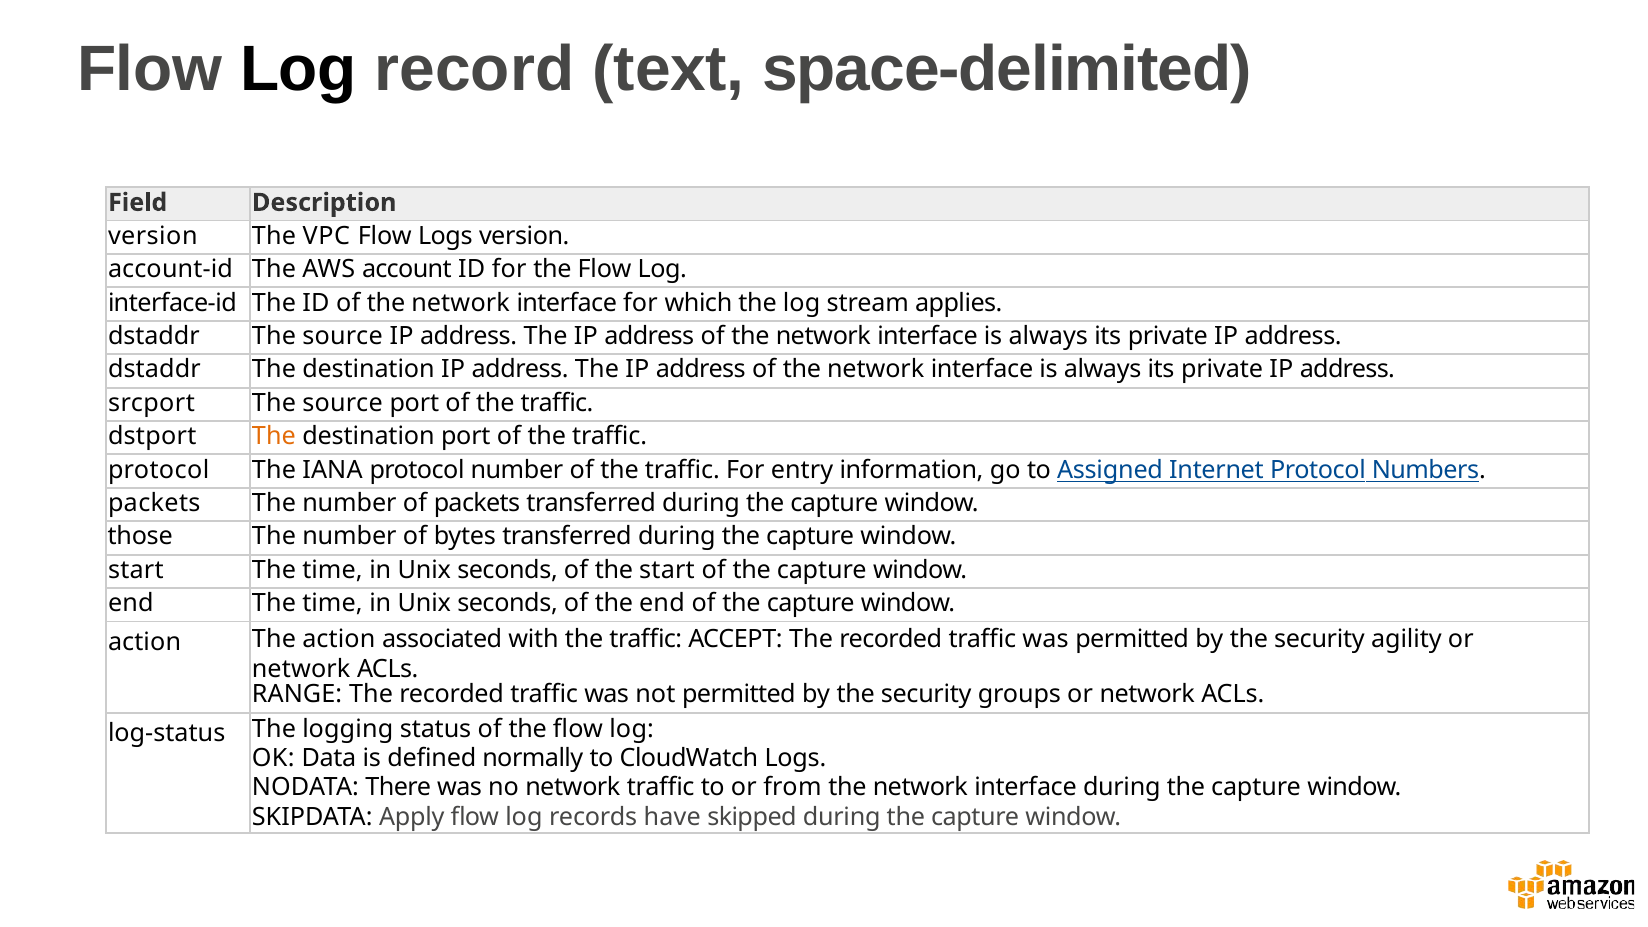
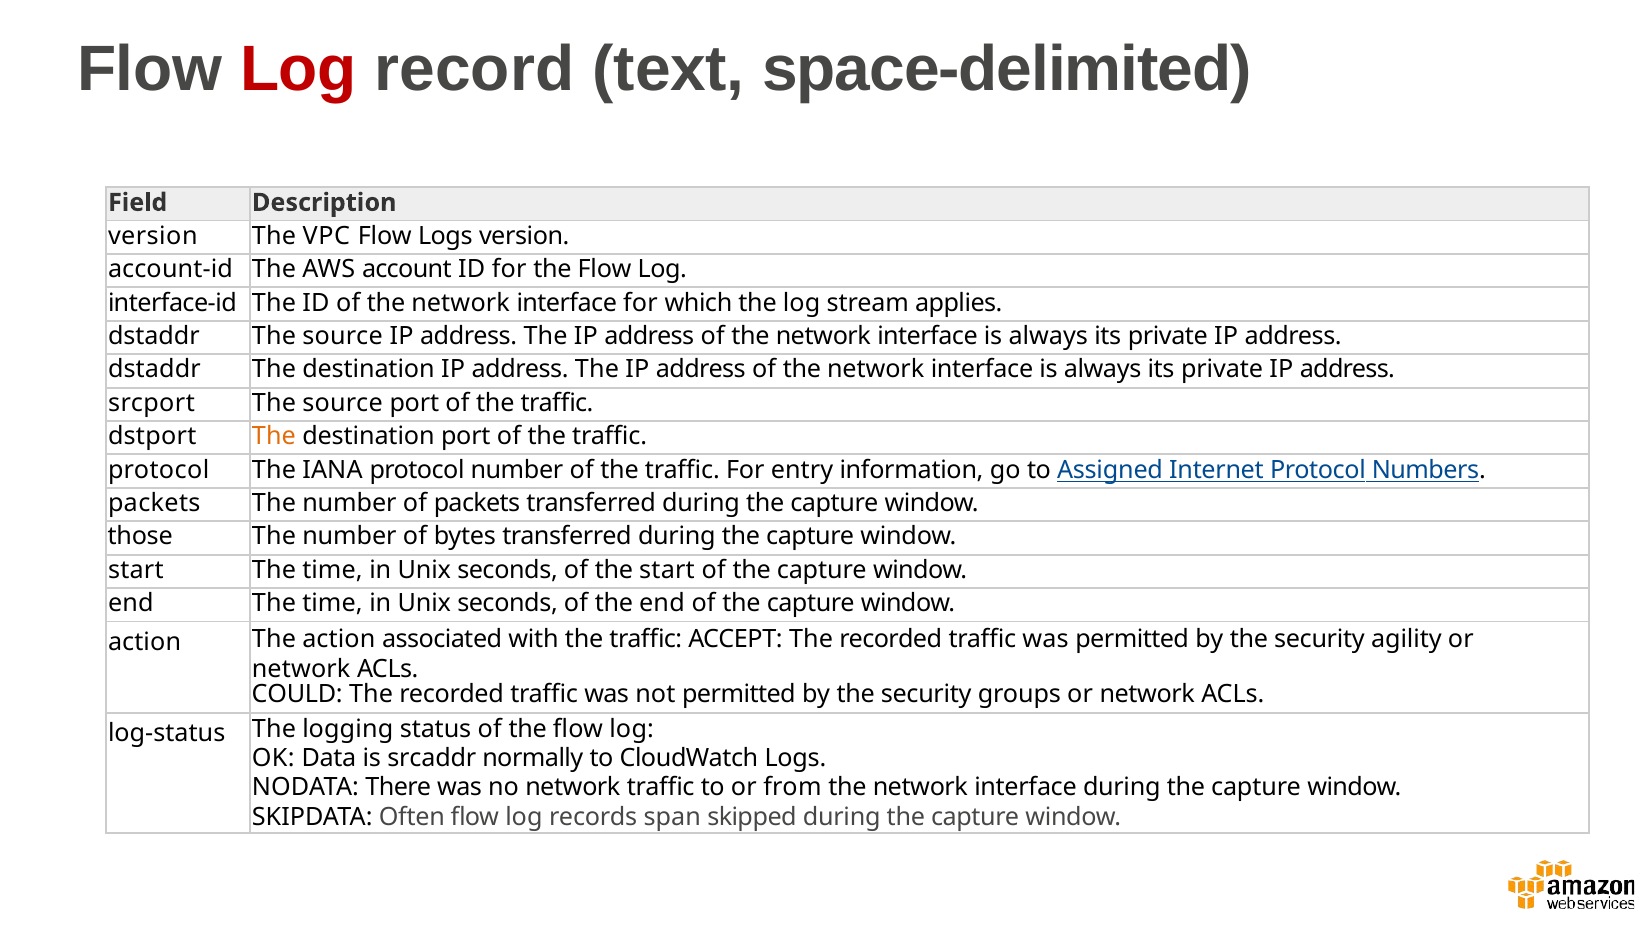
Log colour: black -> red (298, 70)
RANGE: RANGE -> COULD (297, 695)
defined: defined -> srcaddr (432, 758)
Apply: Apply -> Often (412, 817)
have: have -> span (672, 817)
